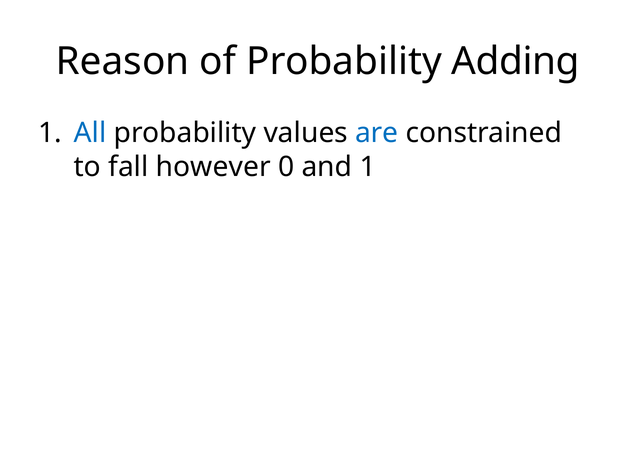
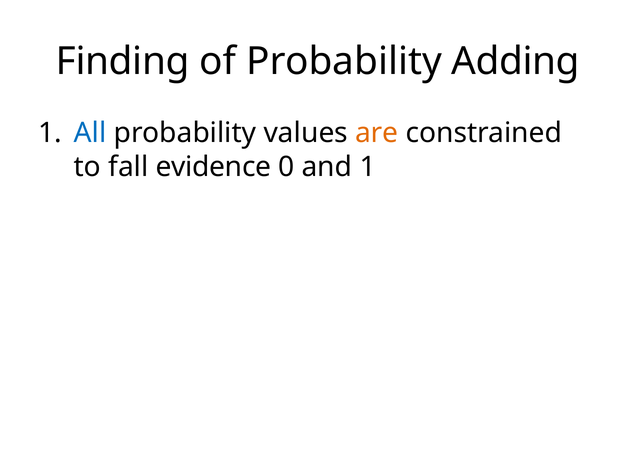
Reason: Reason -> Finding (123, 61)
are colour: blue -> orange (377, 133)
however: however -> evidence (213, 167)
